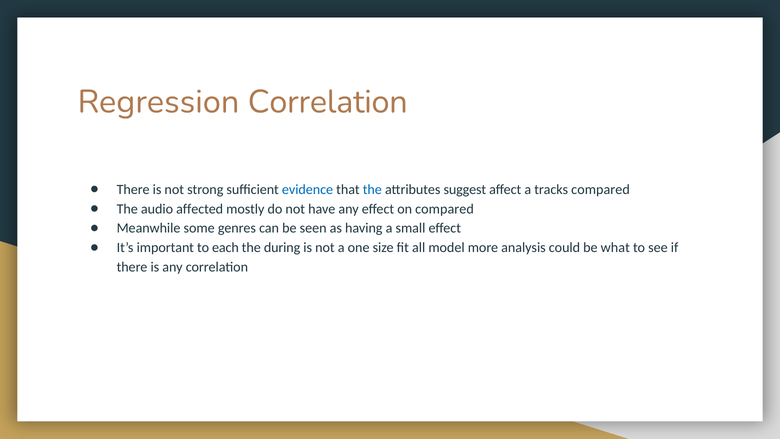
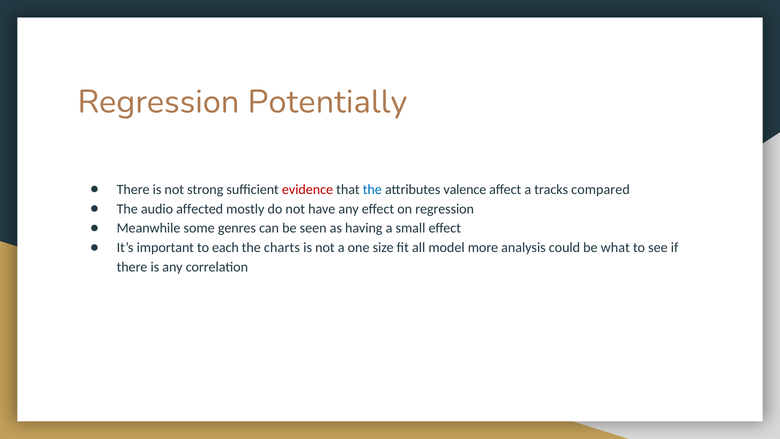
Regression Correlation: Correlation -> Potentially (327, 102)
evidence colour: blue -> red (308, 190)
suggest: suggest -> valence (465, 190)
on compared: compared -> regression (445, 209)
during: during -> charts (282, 248)
